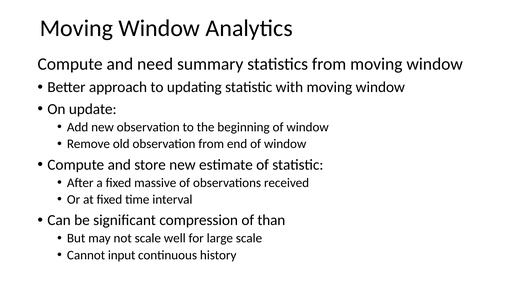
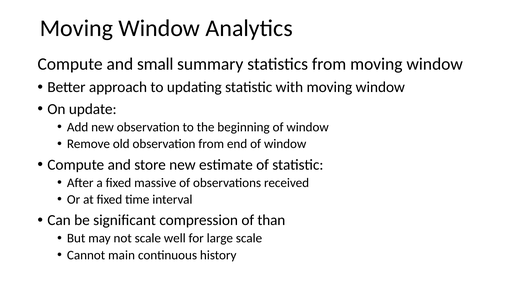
need: need -> small (155, 64)
input: input -> main (122, 255)
